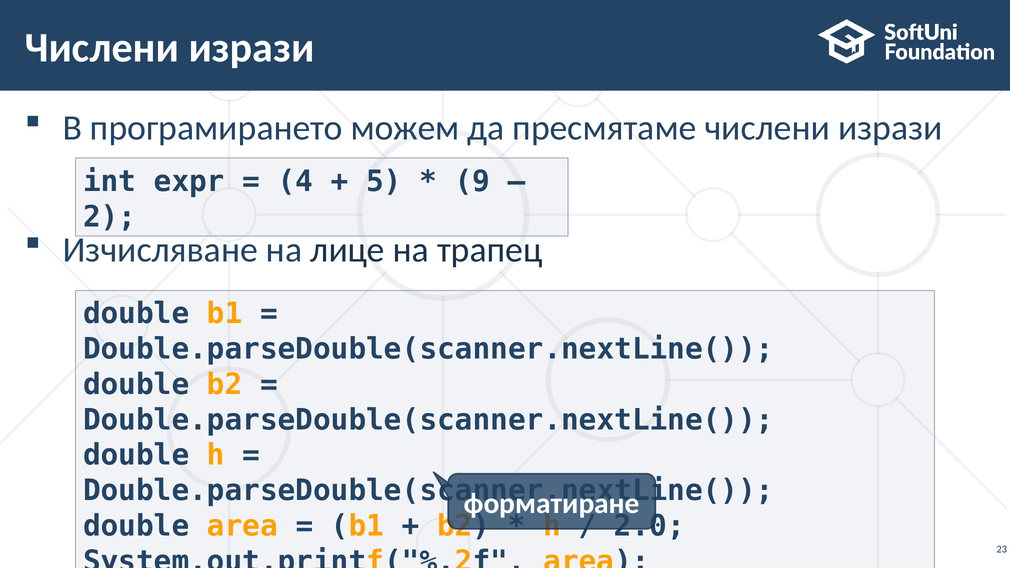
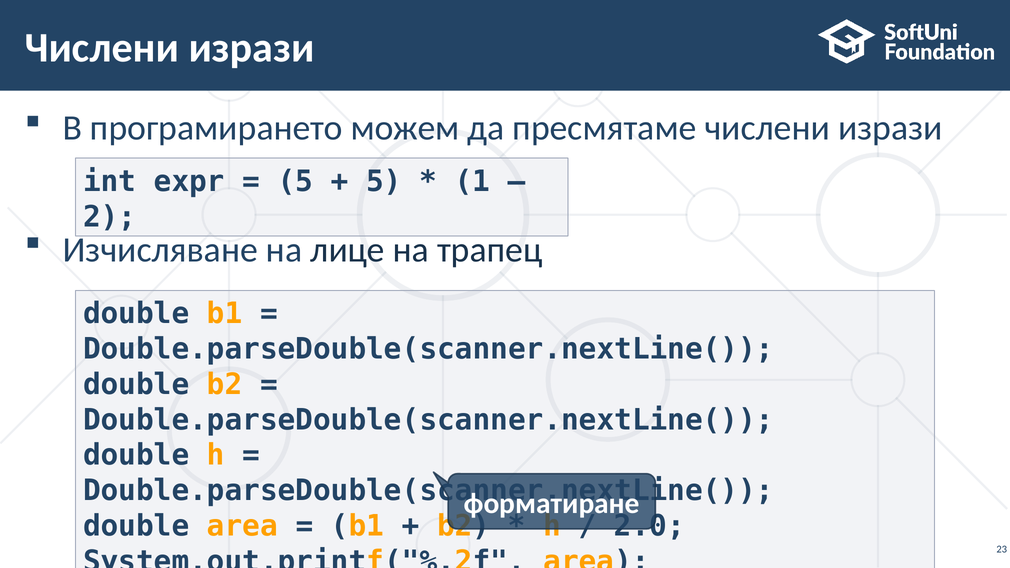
4: 4 -> 5 (295, 182)
9: 9 -> 1 (472, 182)
